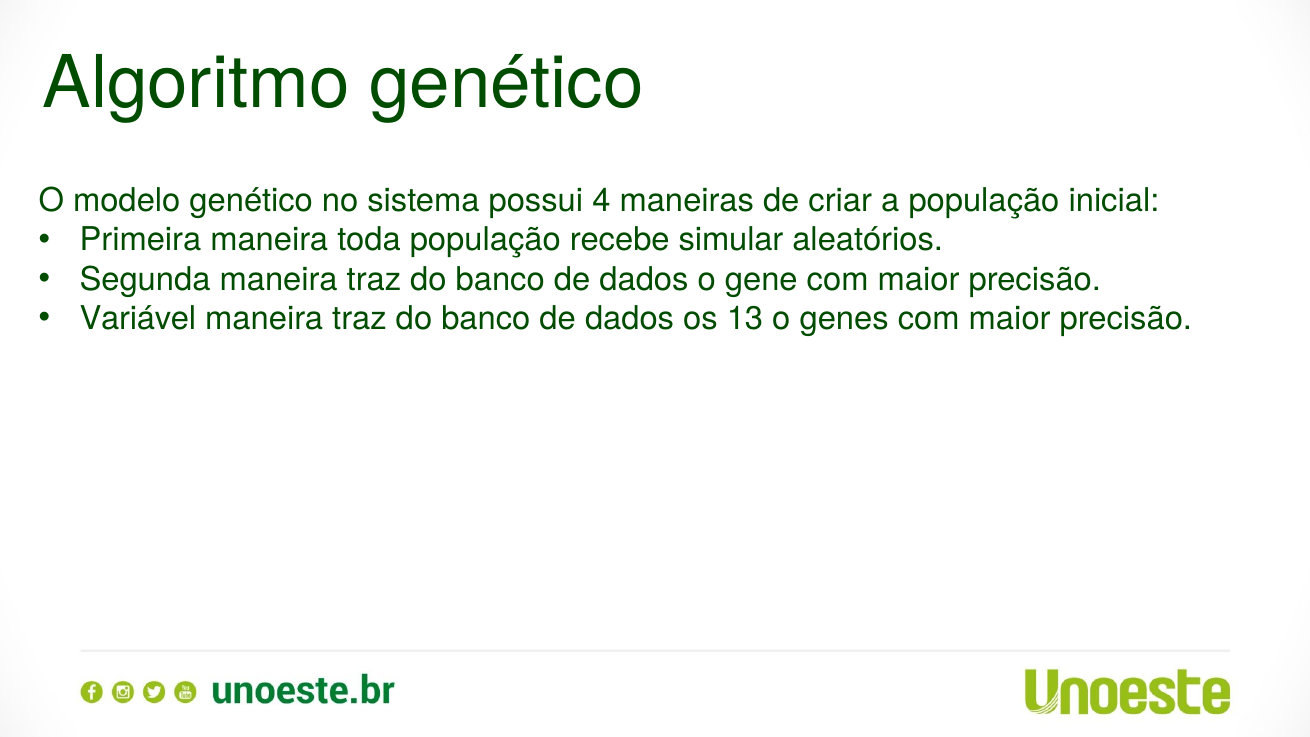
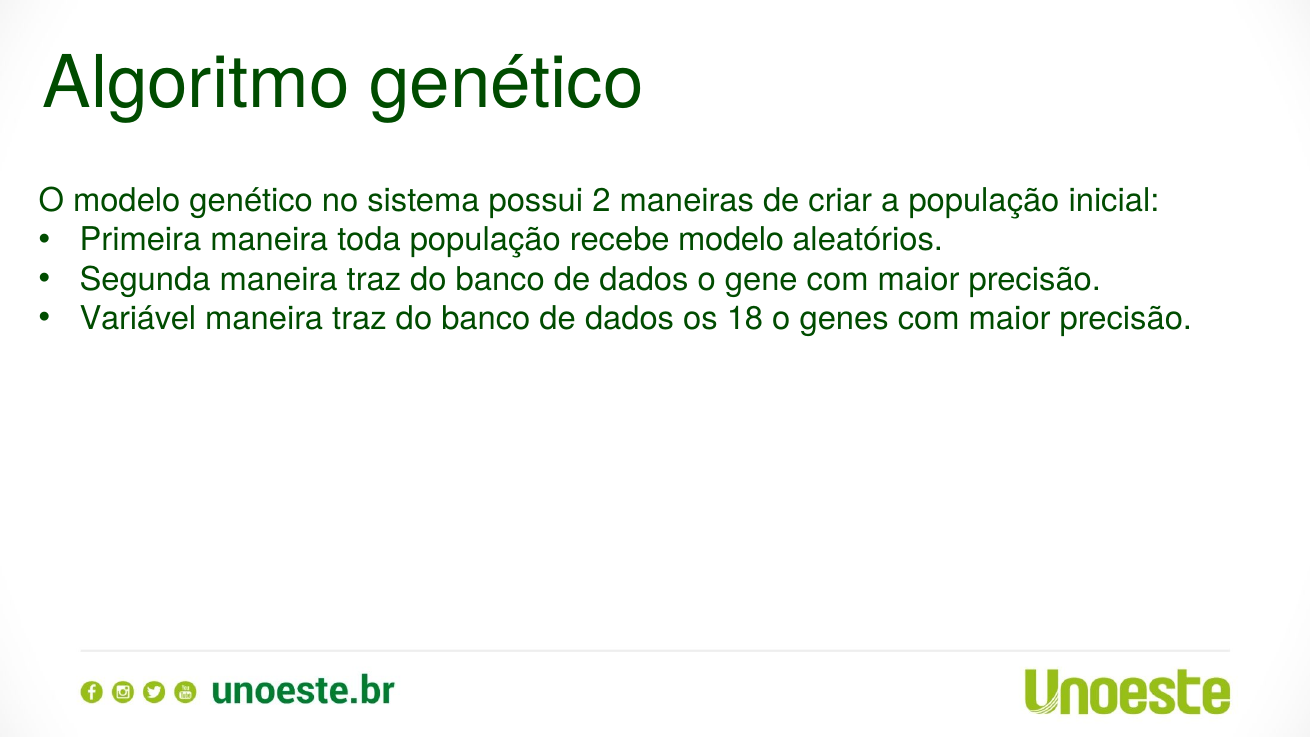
4: 4 -> 2 (601, 201)
recebe simular: simular -> modelo (731, 240)
13: 13 -> 18 (745, 319)
